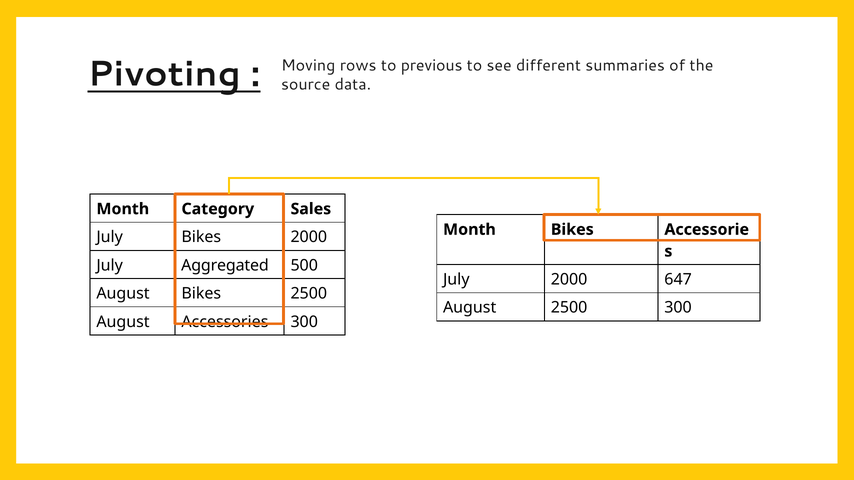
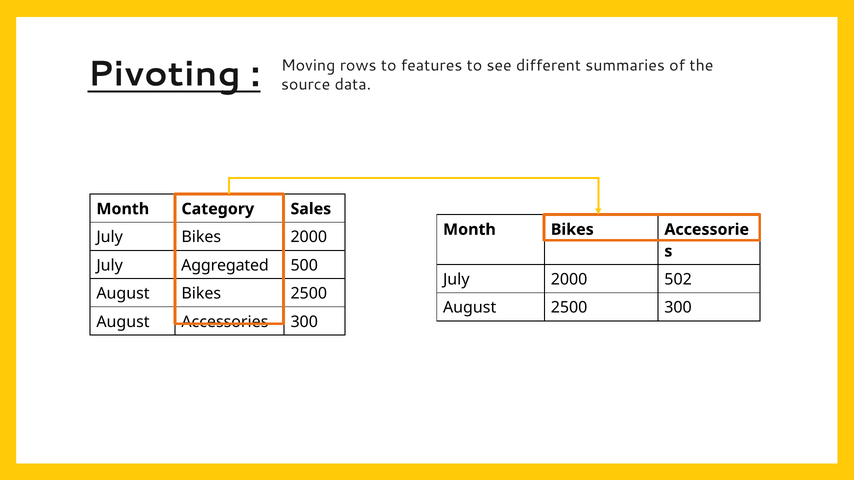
previous: previous -> features (432, 65)
647: 647 -> 502 (678, 280)
